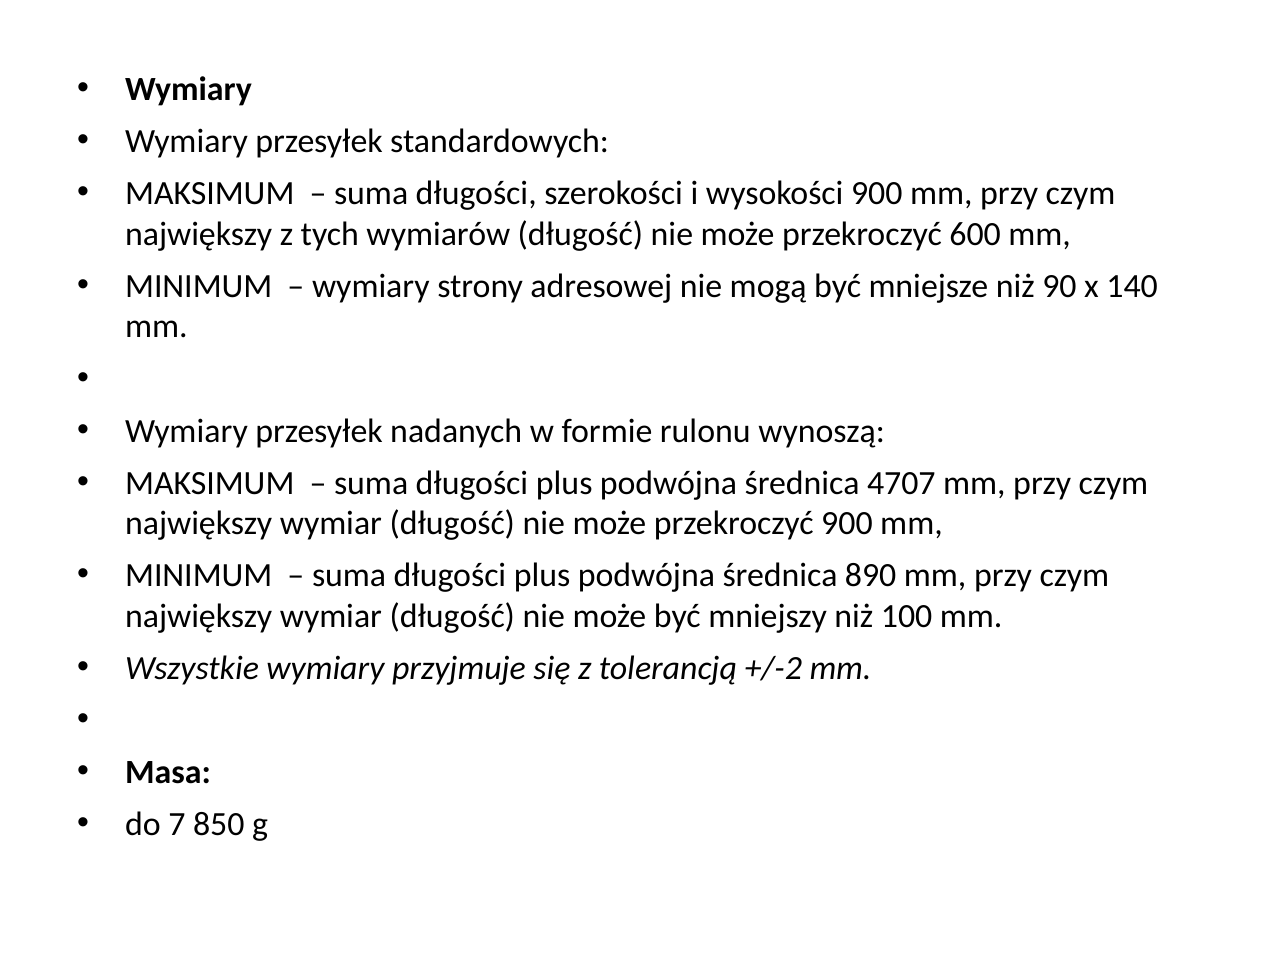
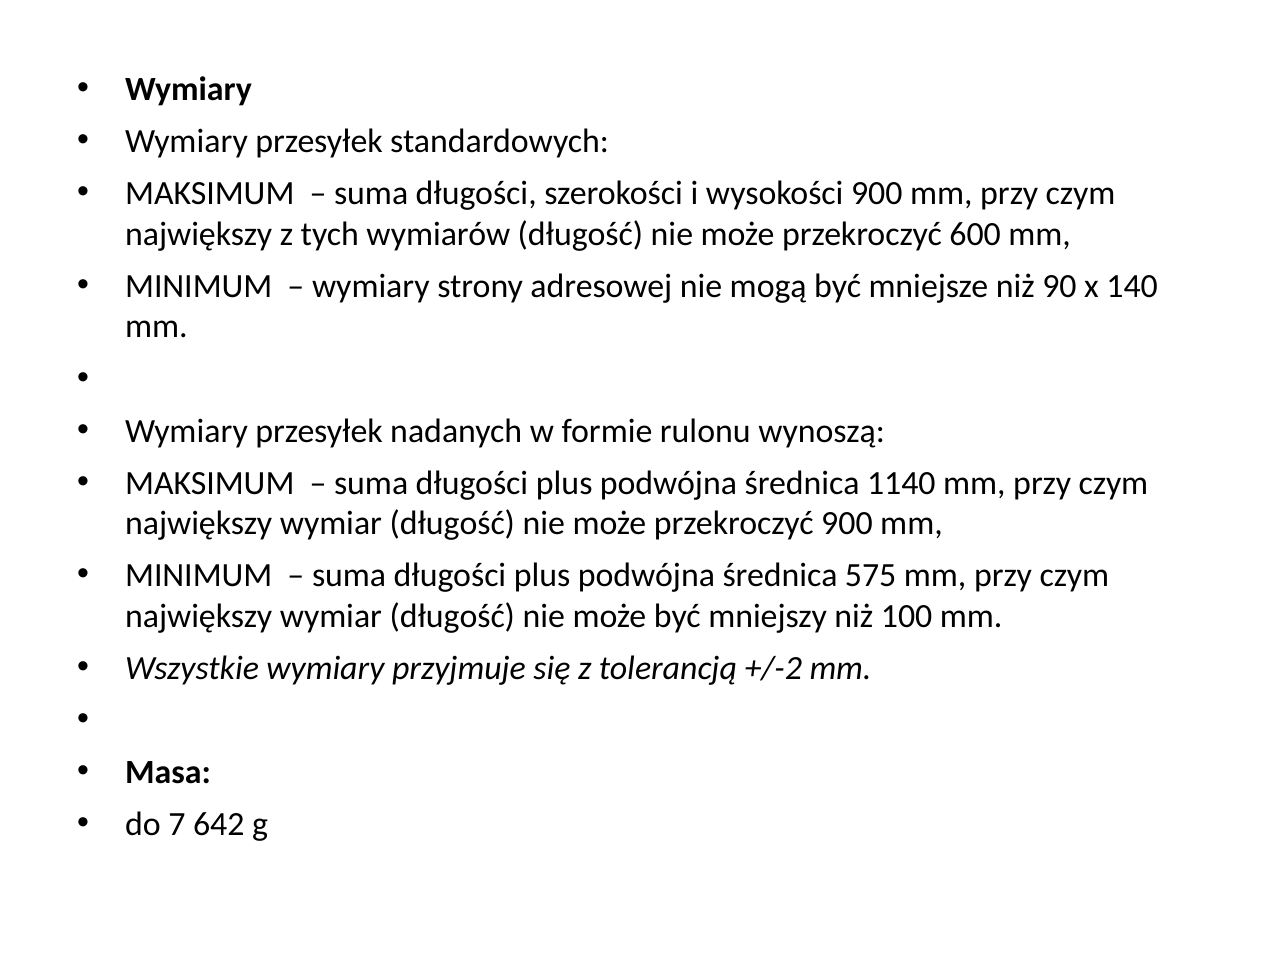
4707: 4707 -> 1140 (901, 483)
890: 890 -> 575 (871, 576)
850: 850 -> 642 (219, 825)
